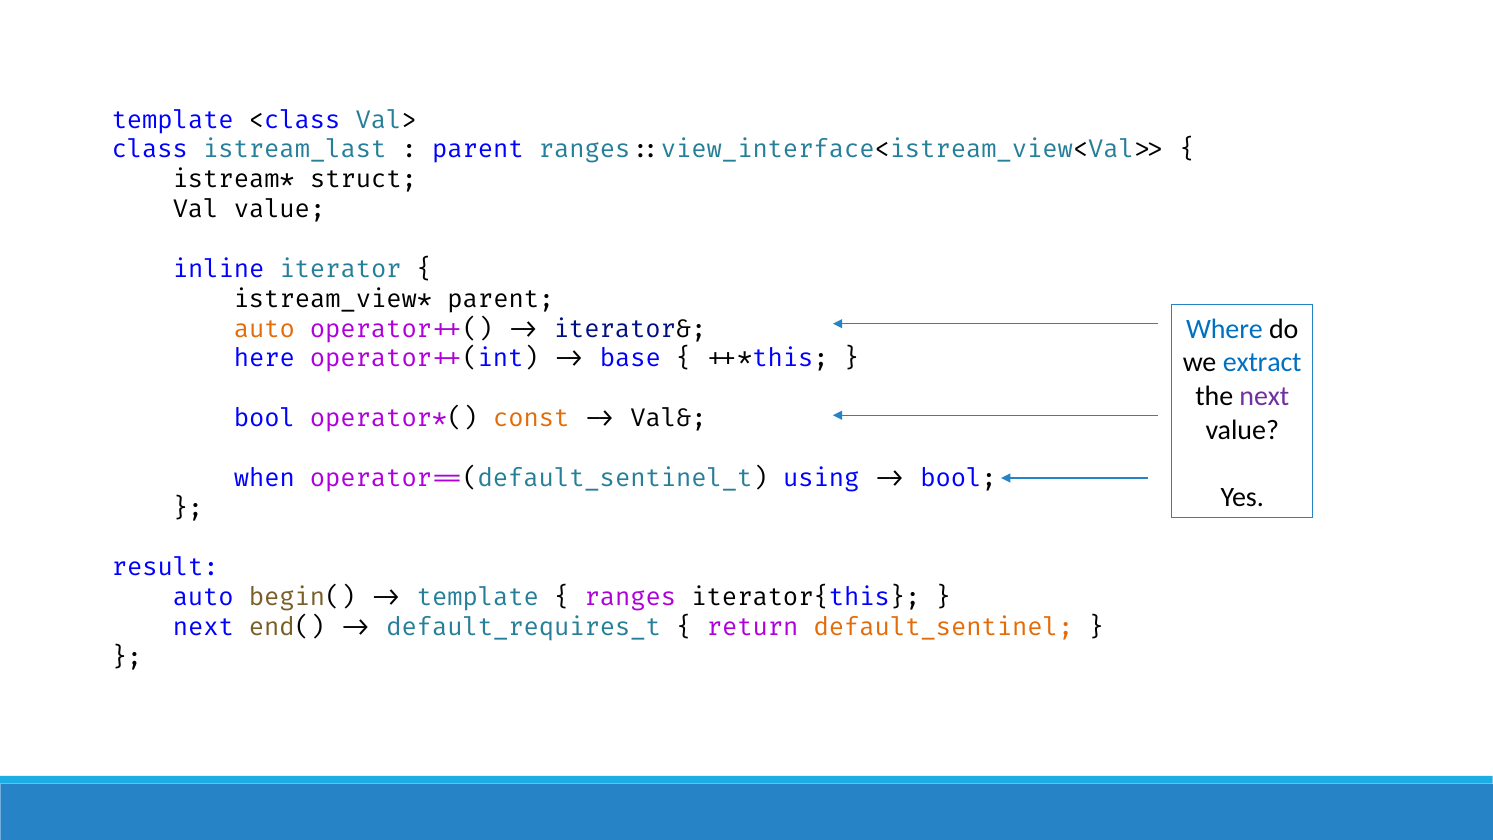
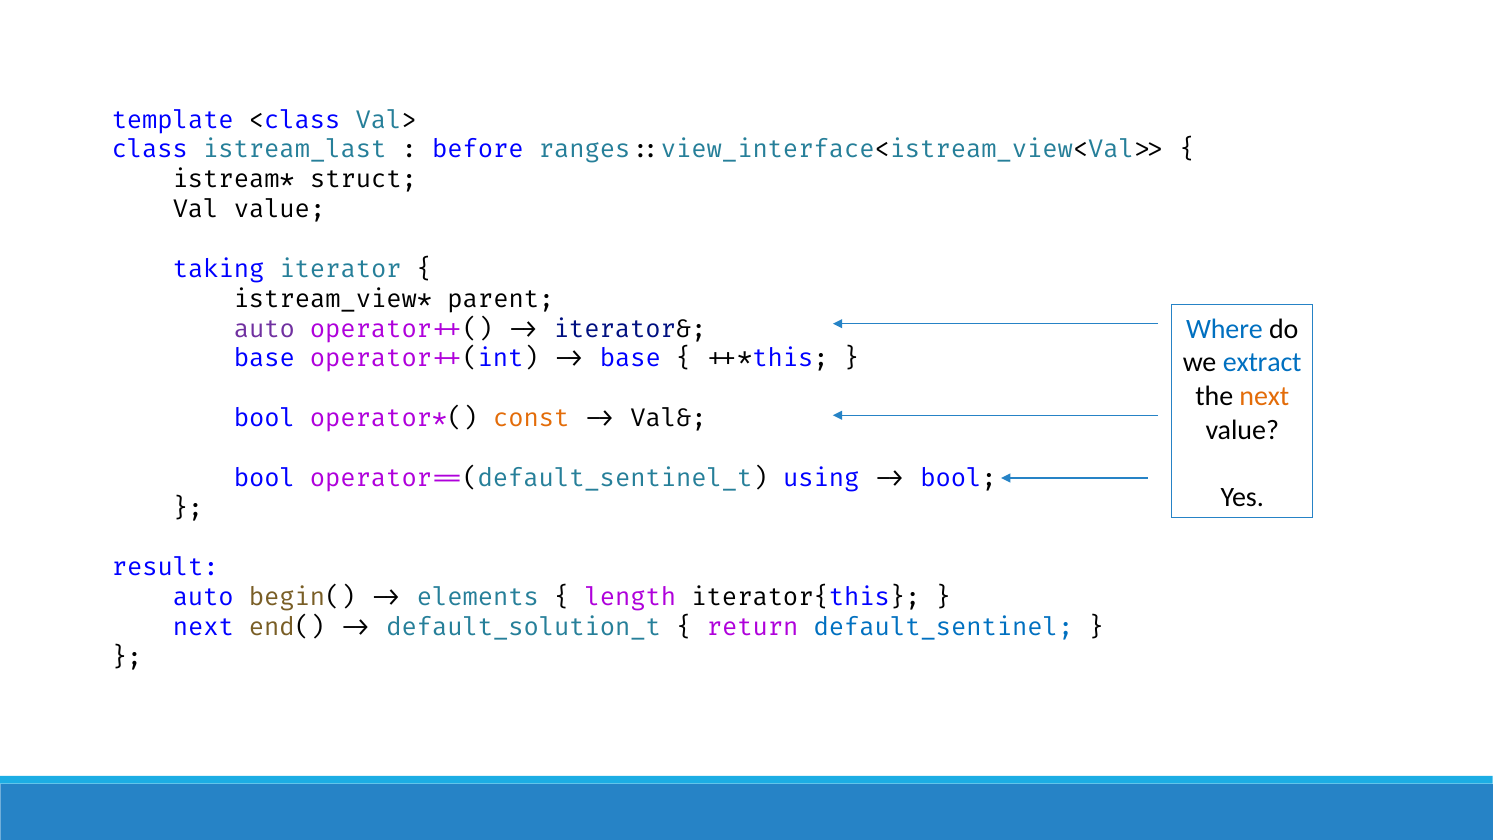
parent: parent -> before (478, 150)
inline: inline -> taking (219, 269)
auto colour: orange -> purple (264, 329)
here: here -> base (264, 359)
next colour: purple -> orange (1264, 396)
when: when -> bool (264, 478)
template: template -> elements (478, 597)
ranges: ranges -> length (630, 597)
default_requires_t: default_requires_t -> default_solution_t (524, 627)
default_sentinel colour: orange -> blue (943, 627)
